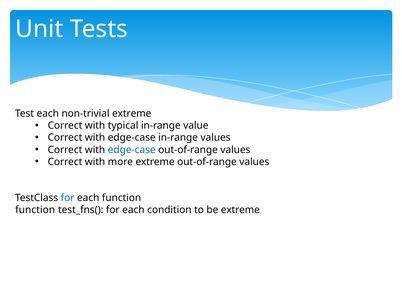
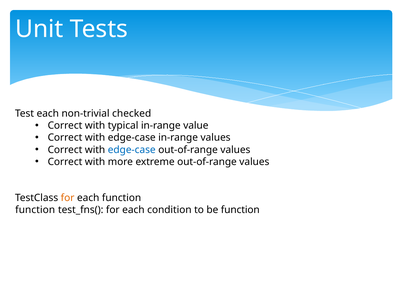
non-trivial extreme: extreme -> checked (132, 114)
for colour: blue -> orange (68, 198)
be extreme: extreme -> function (240, 210)
